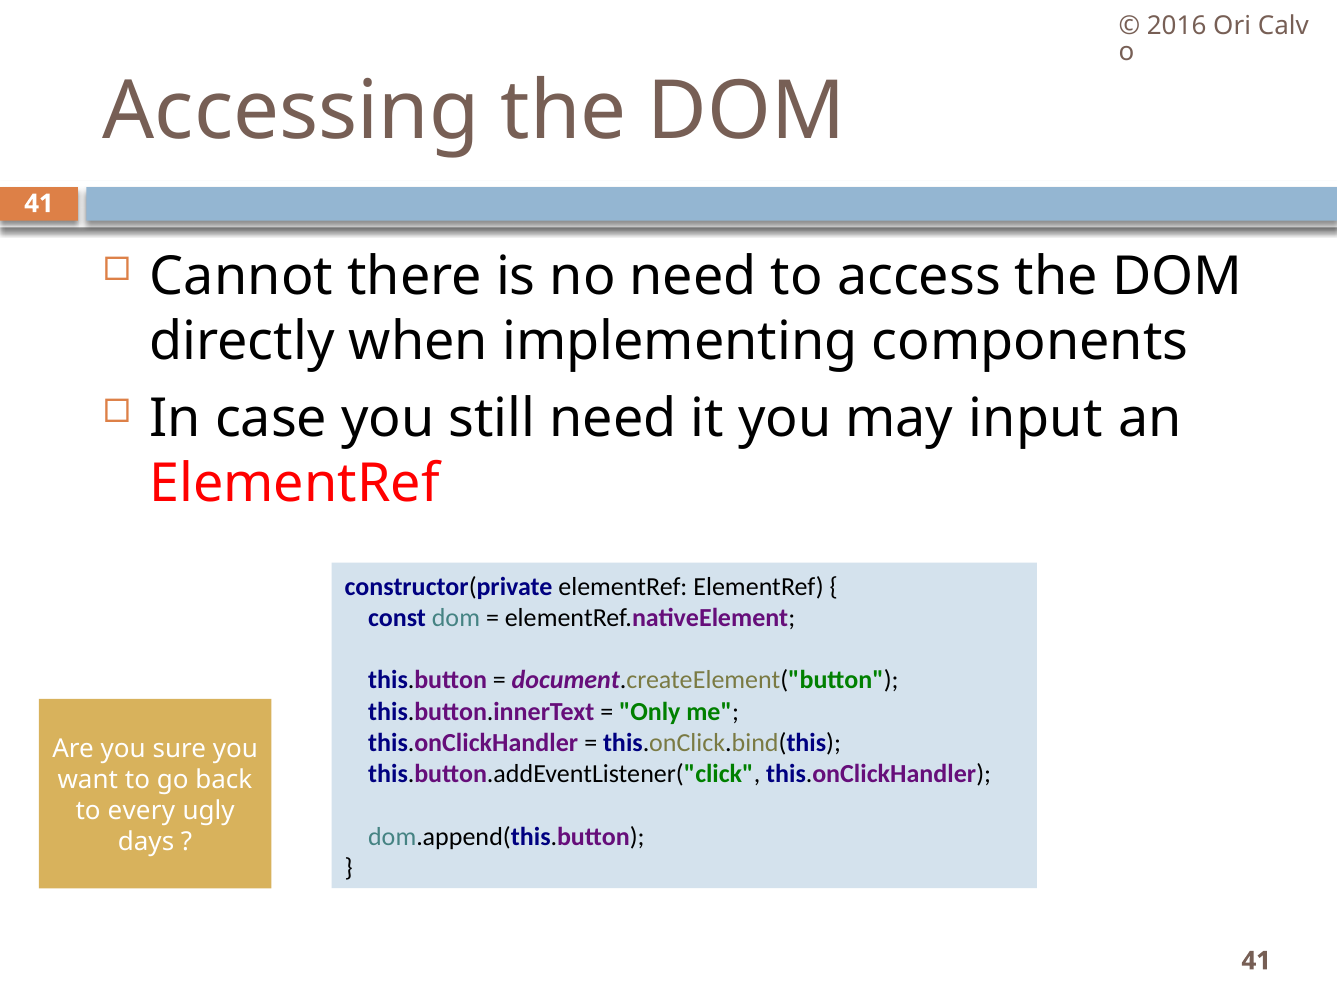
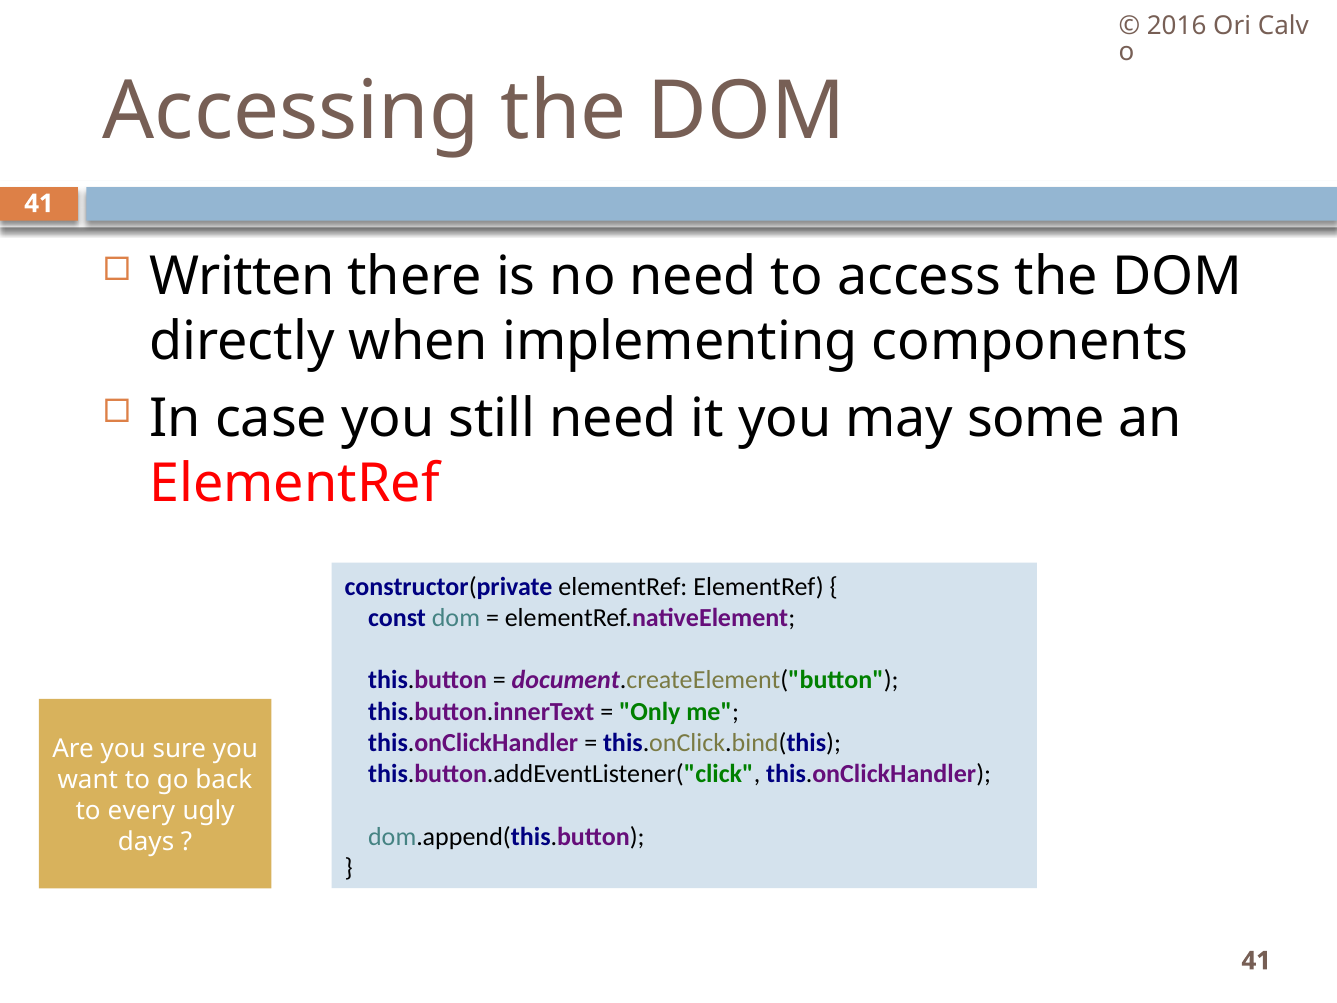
Cannot: Cannot -> Written (242, 277)
input: input -> some (1036, 419)
